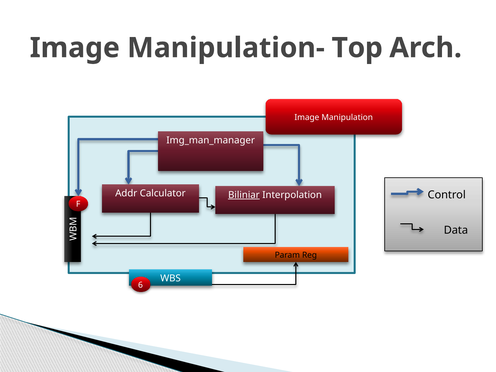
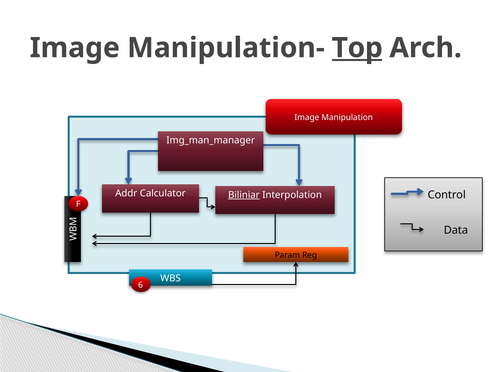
Top underline: none -> present (357, 48)
